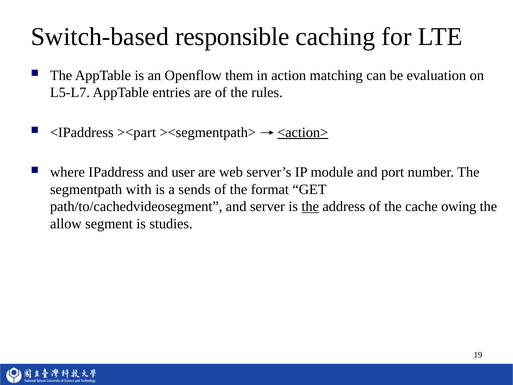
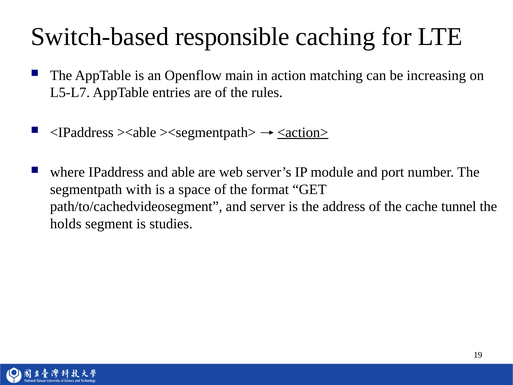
them: them -> main (239, 75)
evaluation: evaluation -> increasing (436, 75)
><part: ><part -> ><able (137, 132)
user: user -> able (183, 172)
sends: sends -> space (195, 189)
the underline: present -> none (310, 206)
owing: owing -> tunnel (459, 206)
allow: allow -> holds (66, 223)
